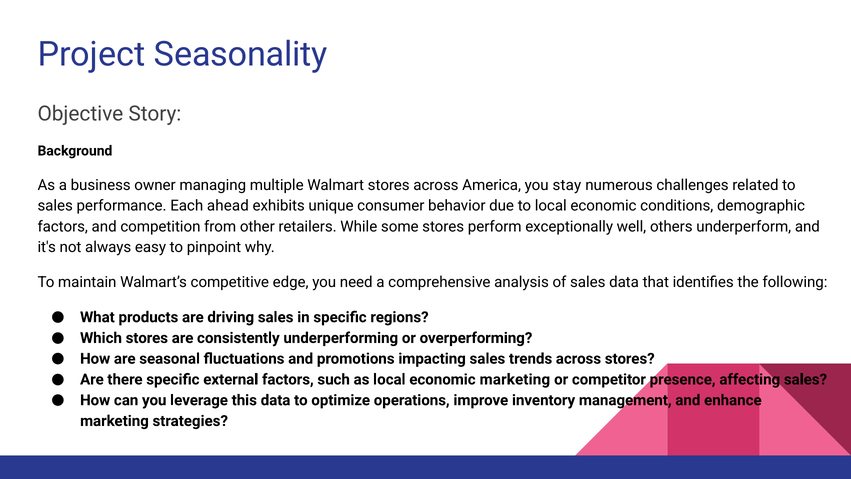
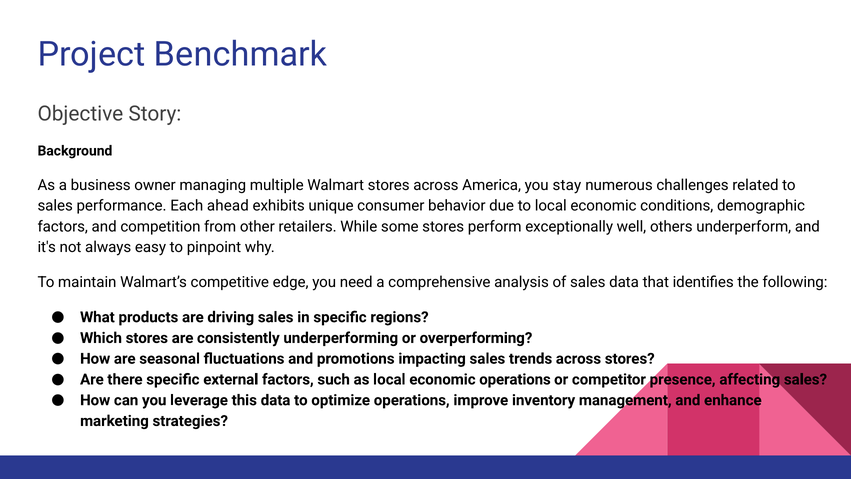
Seasonality: Seasonality -> Benchmark (241, 54)
economic marketing: marketing -> operations (515, 379)
